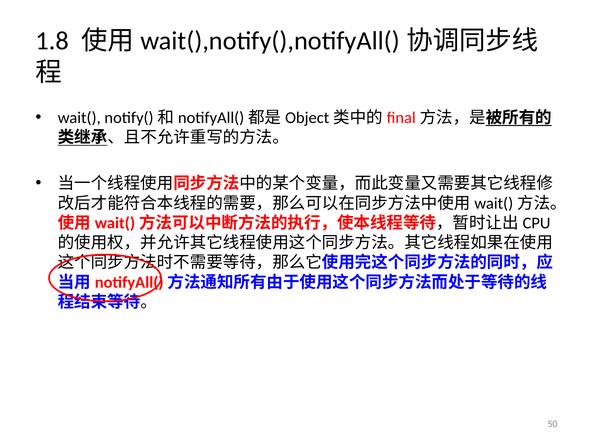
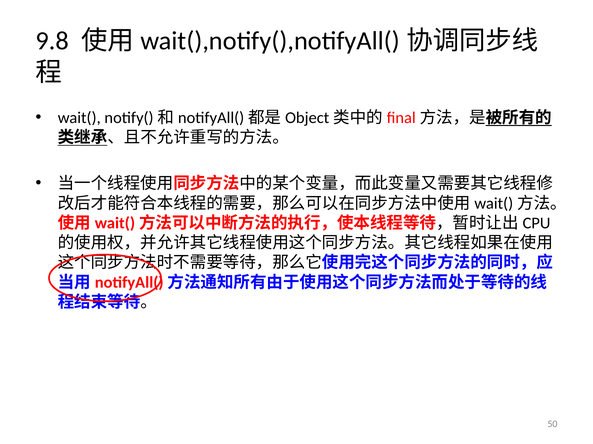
1.8: 1.8 -> 9.8 (52, 41)
